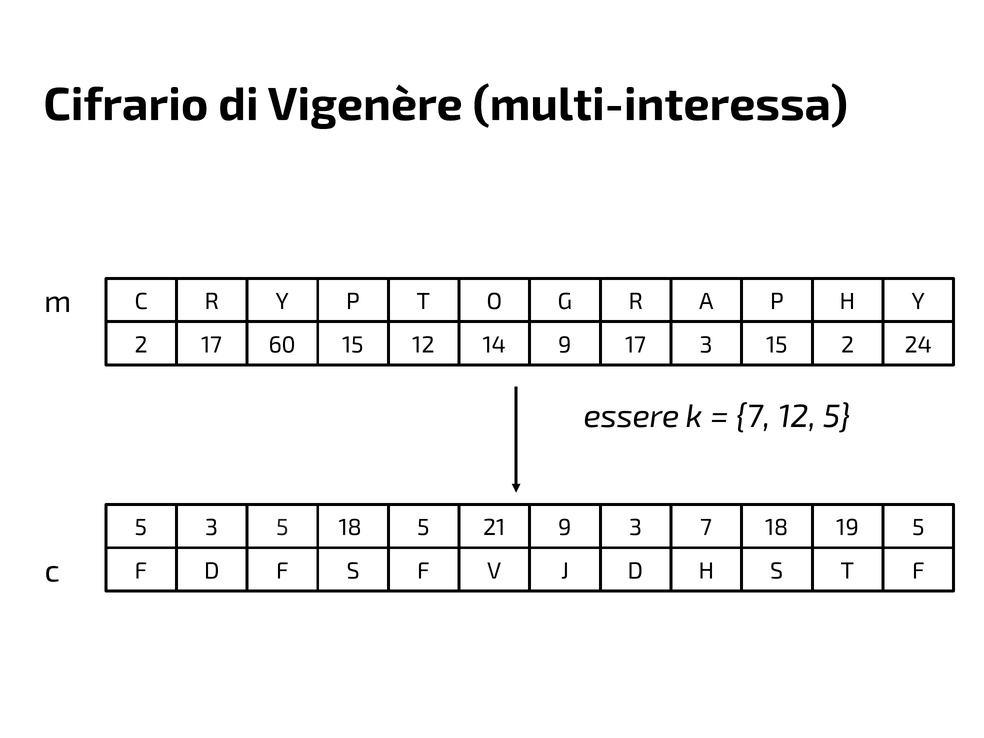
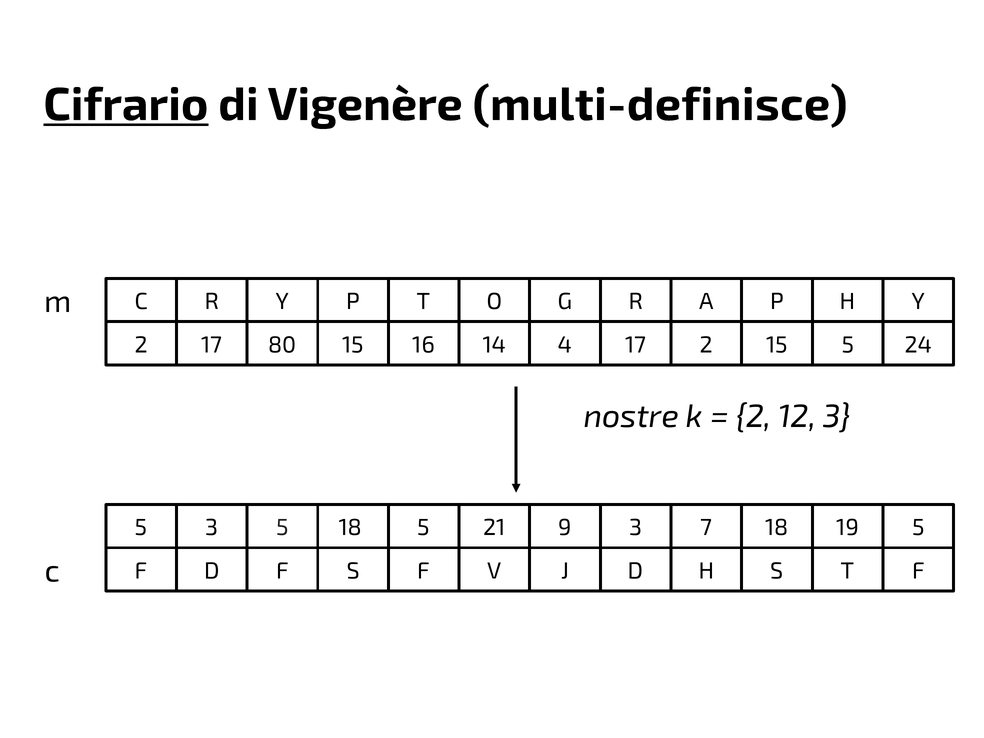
Cifrario underline: none -> present (126, 105)
multi-interessa: multi-interessa -> multi-definisce (660, 105)
60: 60 -> 80 (282, 345)
15 12: 12 -> 16 (424, 345)
14 9: 9 -> 4 (565, 345)
17 3: 3 -> 2 (706, 345)
15 2: 2 -> 5 (848, 345)
essere: essere -> nostre (631, 416)
7: 7 -> 2 (754, 416)
12 5: 5 -> 3 (837, 416)
